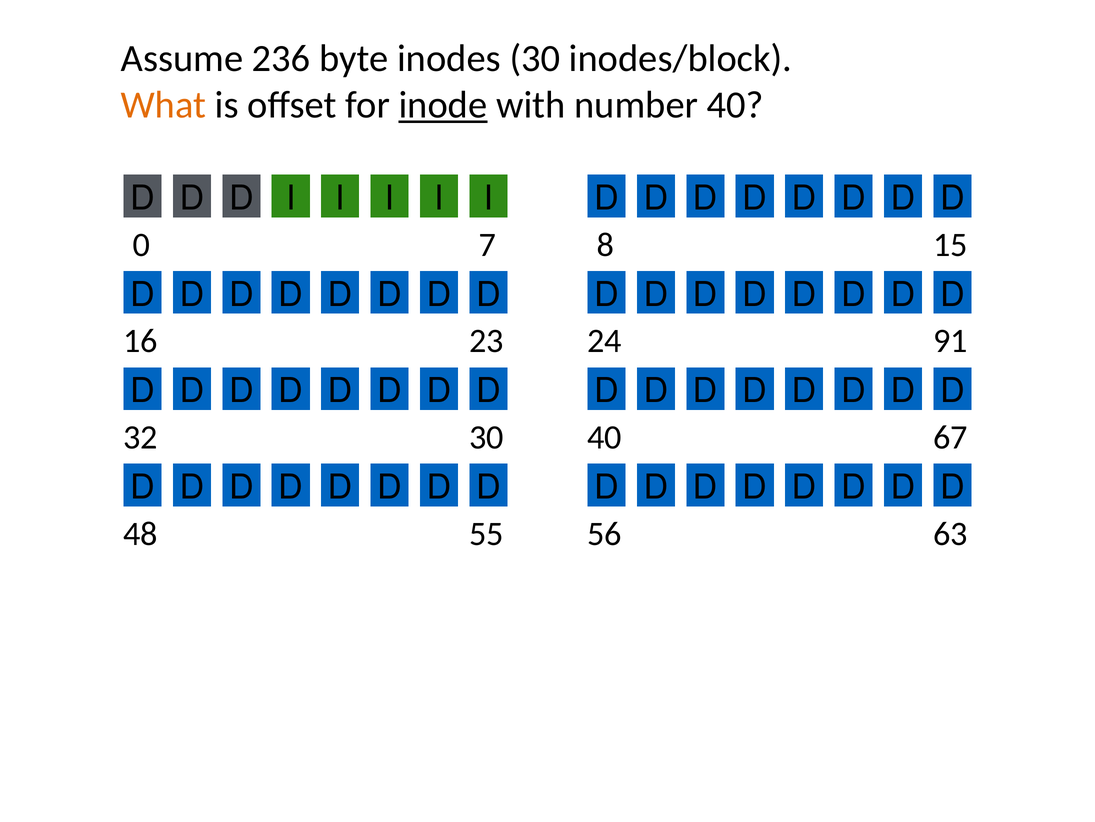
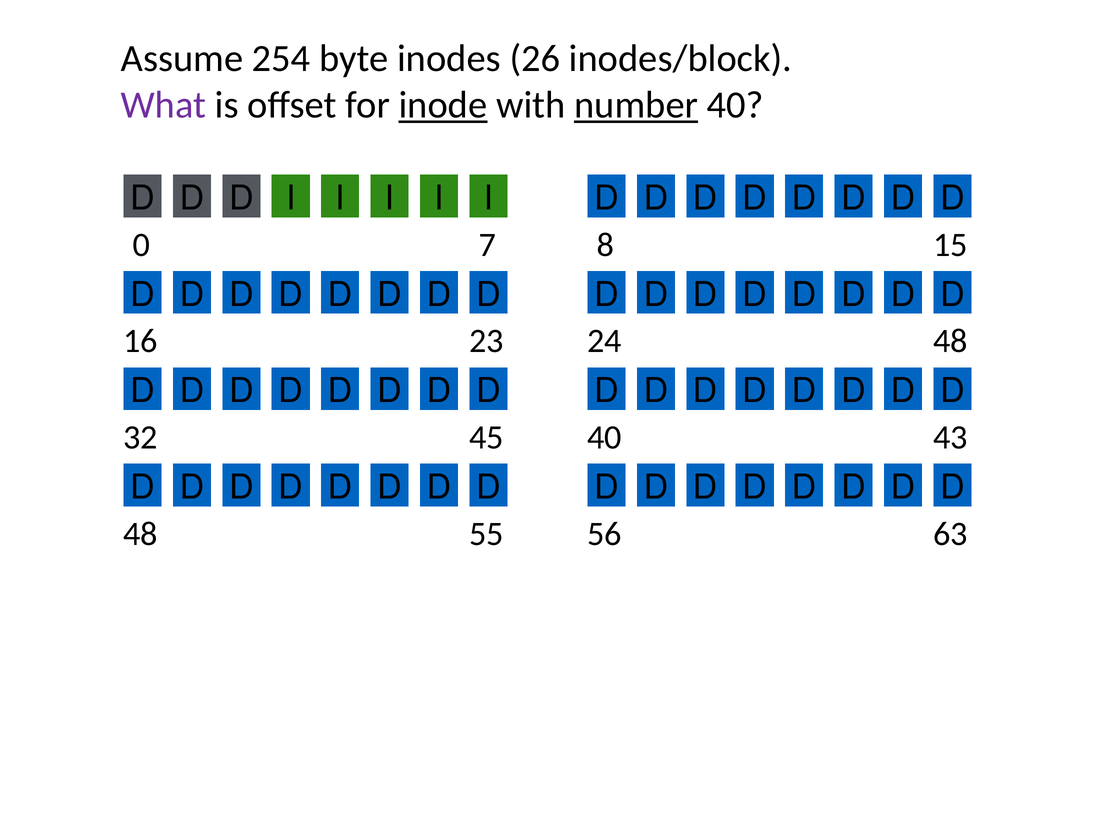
236: 236 -> 254 (281, 59)
inodes 30: 30 -> 26 (535, 59)
What colour: orange -> purple (164, 105)
number underline: none -> present (636, 105)
24 91: 91 -> 48 (950, 341)
32 30: 30 -> 45 (486, 437)
67: 67 -> 43 (950, 437)
